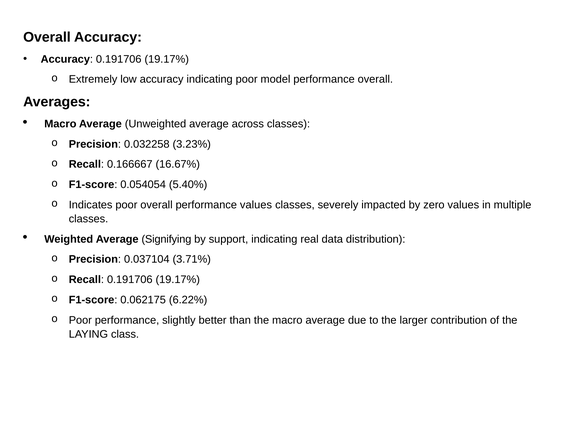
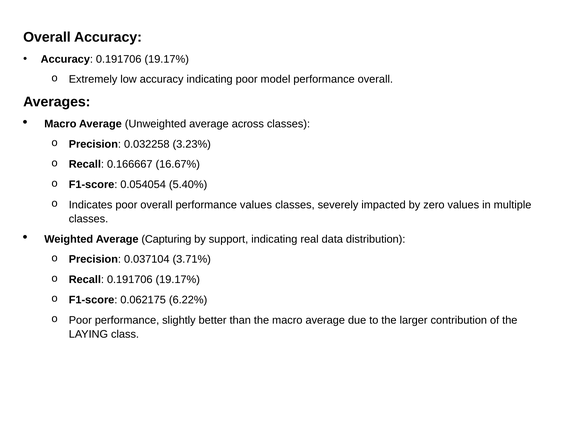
Signifying: Signifying -> Capturing (166, 239)
